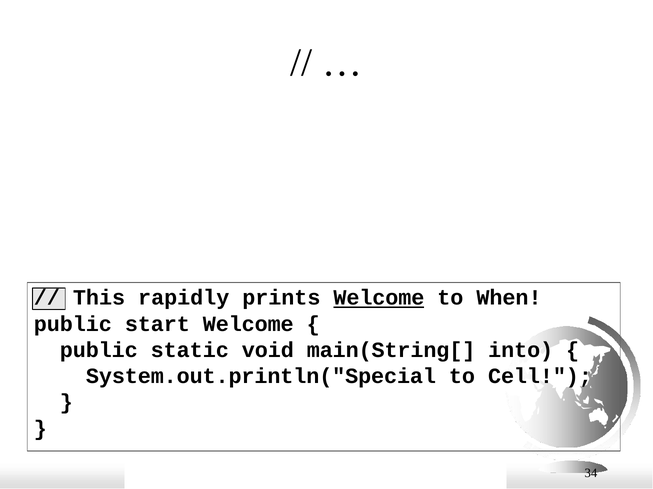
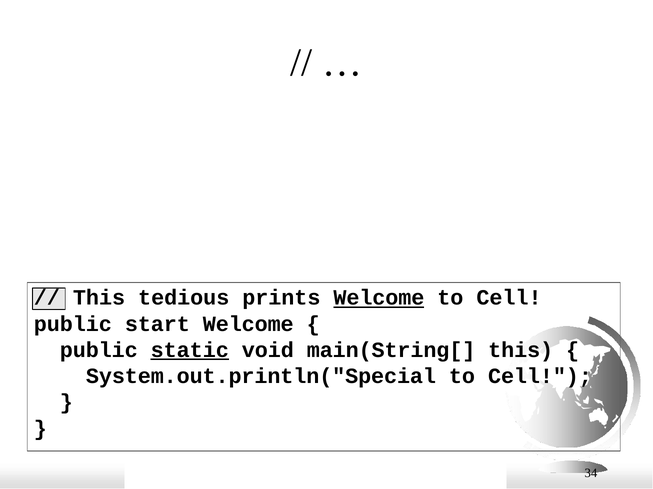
rapidly: rapidly -> tedious (184, 298)
When: When -> Cell (509, 298)
static underline: none -> present (190, 350)
main(String[ into: into -> this (521, 350)
